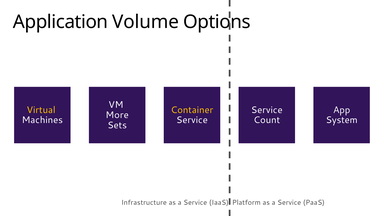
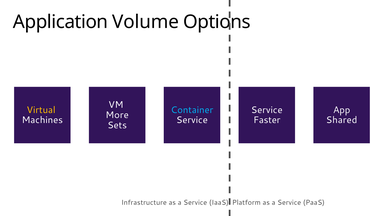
Container colour: yellow -> light blue (192, 110)
Count: Count -> Faster (267, 120)
System: System -> Shared (342, 120)
